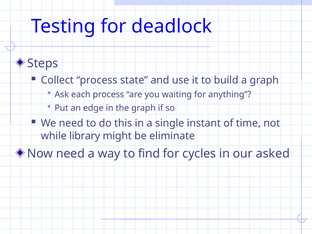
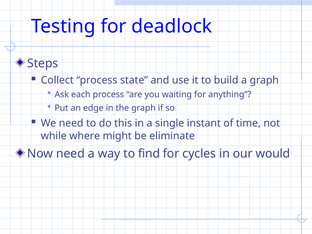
library: library -> where (85, 136)
asked: asked -> would (273, 154)
